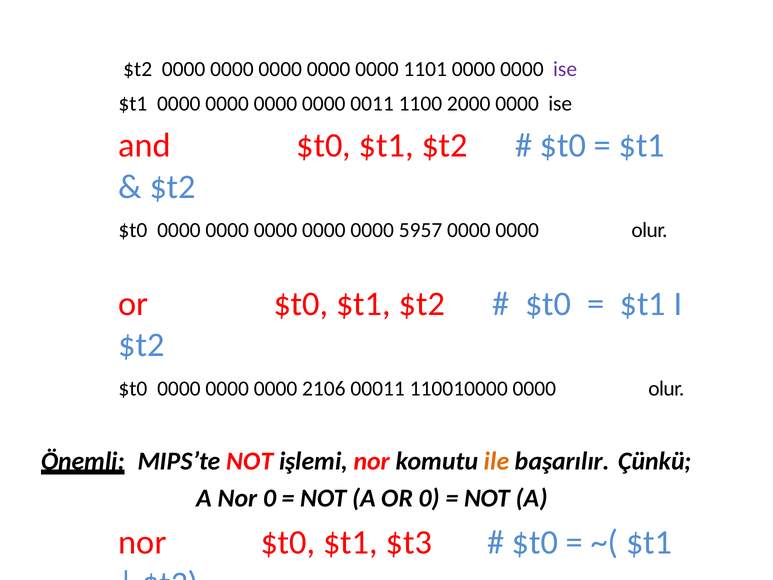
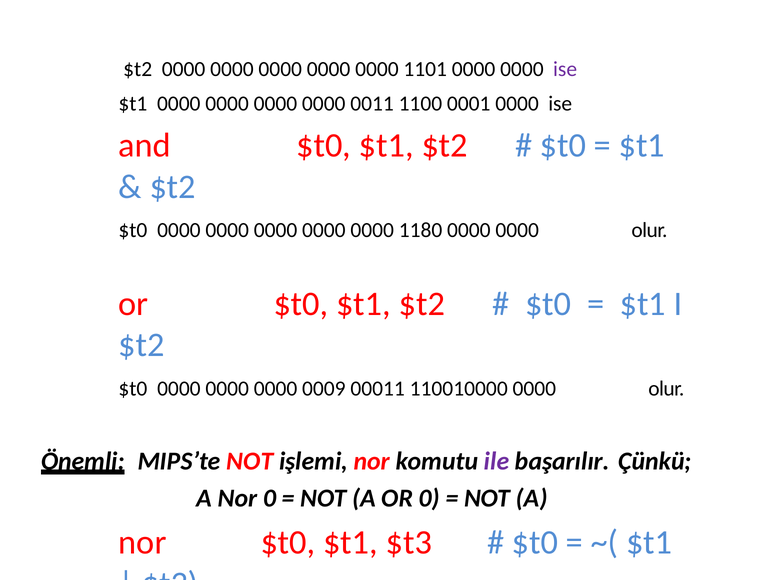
2000: 2000 -> 0001 (469, 104)
5957: 5957 -> 1180 (421, 230)
2106: 2106 -> 0009 (324, 388)
ile colour: orange -> purple (497, 461)
